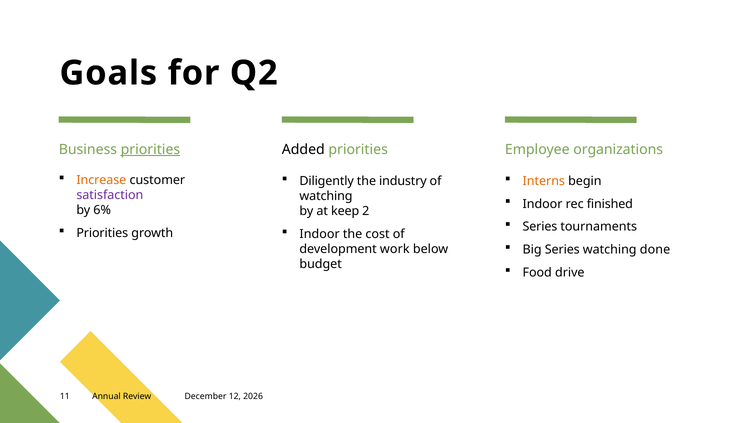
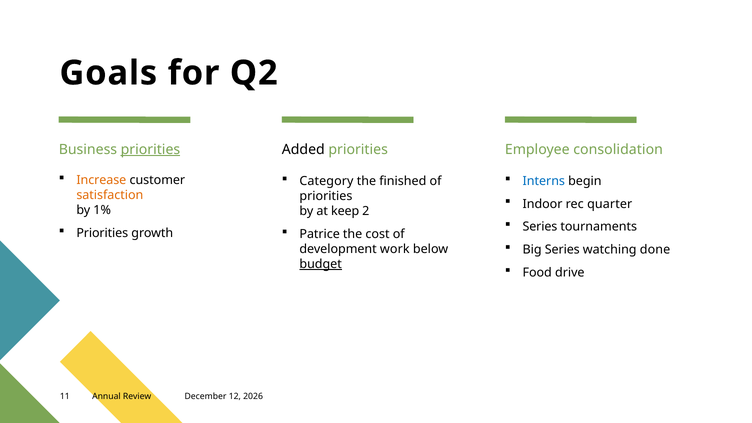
organizations: organizations -> consolidation (618, 149)
Diligently: Diligently -> Category (326, 181)
industry: industry -> finished (403, 181)
Interns colour: orange -> blue (544, 181)
satisfaction colour: purple -> orange (110, 195)
watching: watching -> priorities (326, 196)
finished: finished -> quarter (610, 204)
6%: 6% -> 1% (102, 210)
Indoor: Indoor -> Patrice (320, 234)
budget underline: none -> present (321, 264)
